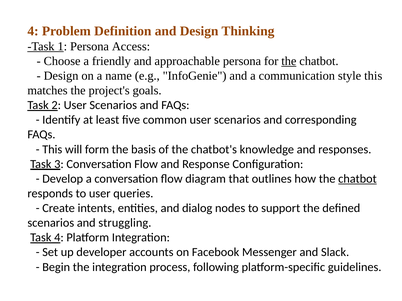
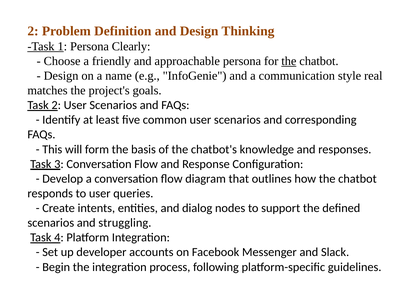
4: 4 -> 2 (33, 31)
Access: Access -> Clearly (131, 46)
style this: this -> real (373, 76)
chatbot underline: present -> none (357, 179)
